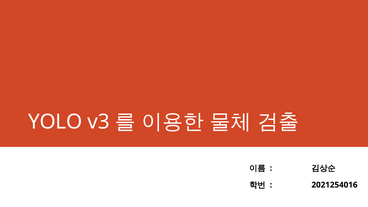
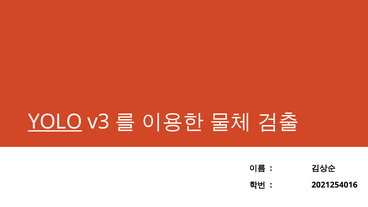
YOLO underline: none -> present (55, 122)
